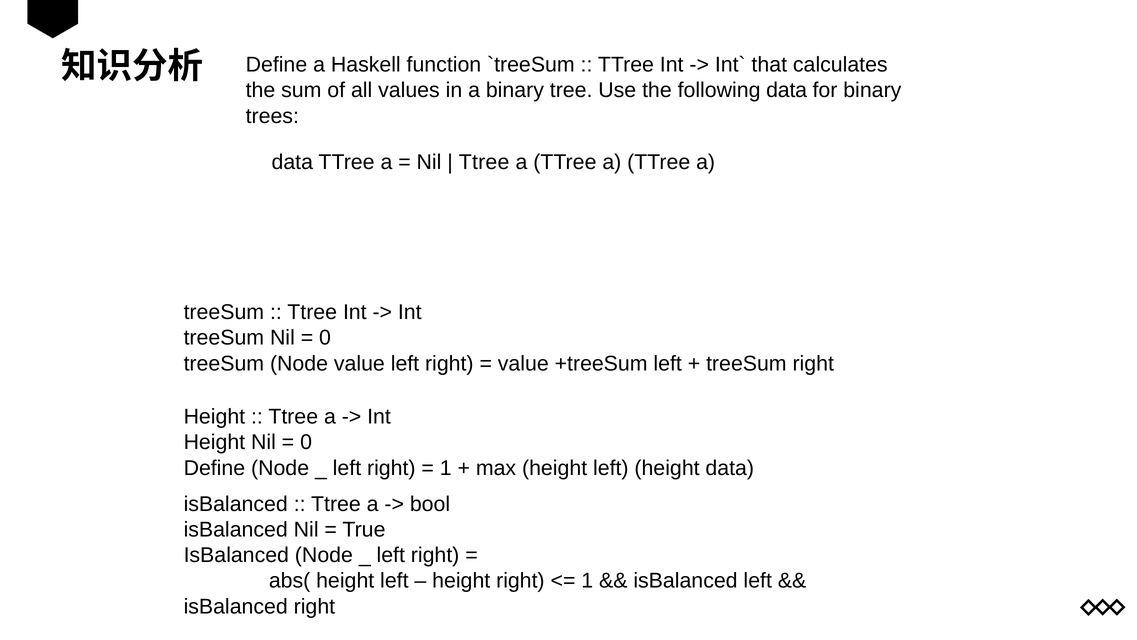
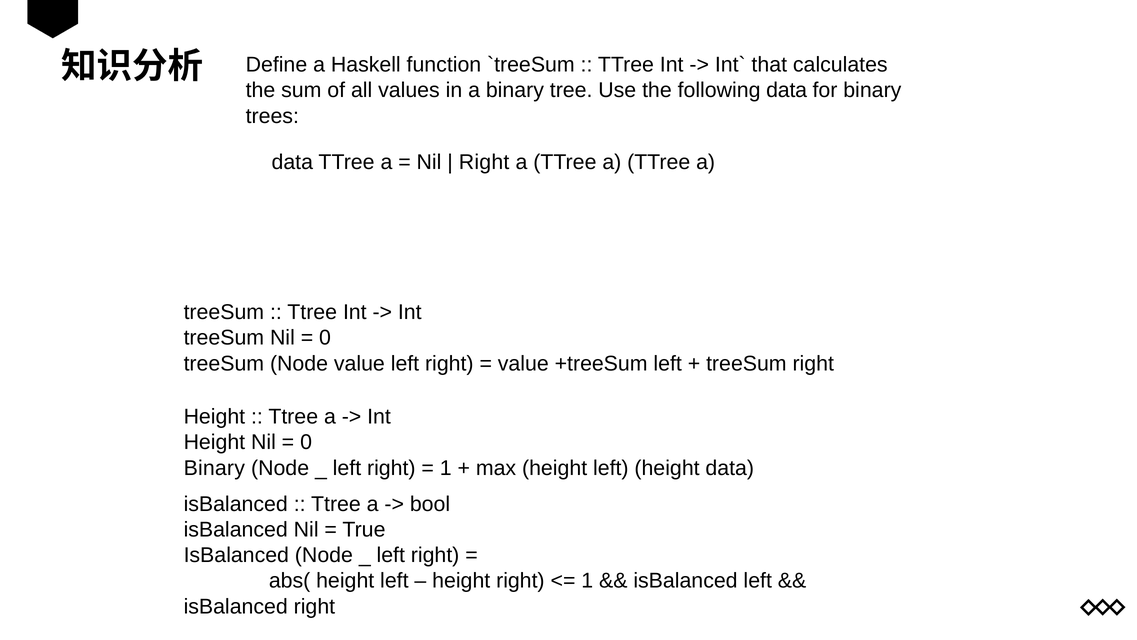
Ttree: Ttree -> Right (484, 162)
Define: Define -> Binary (214, 468)
